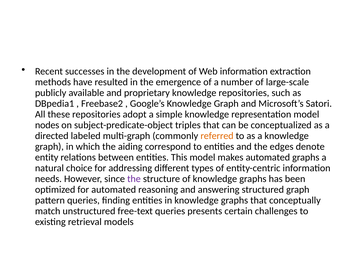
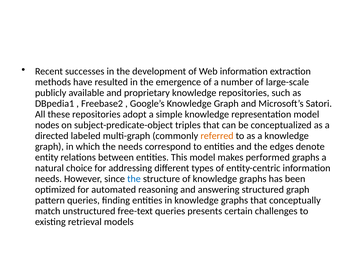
the aiding: aiding -> needs (130, 147)
makes automated: automated -> performed (268, 157)
the colour: purple -> blue (134, 179)
